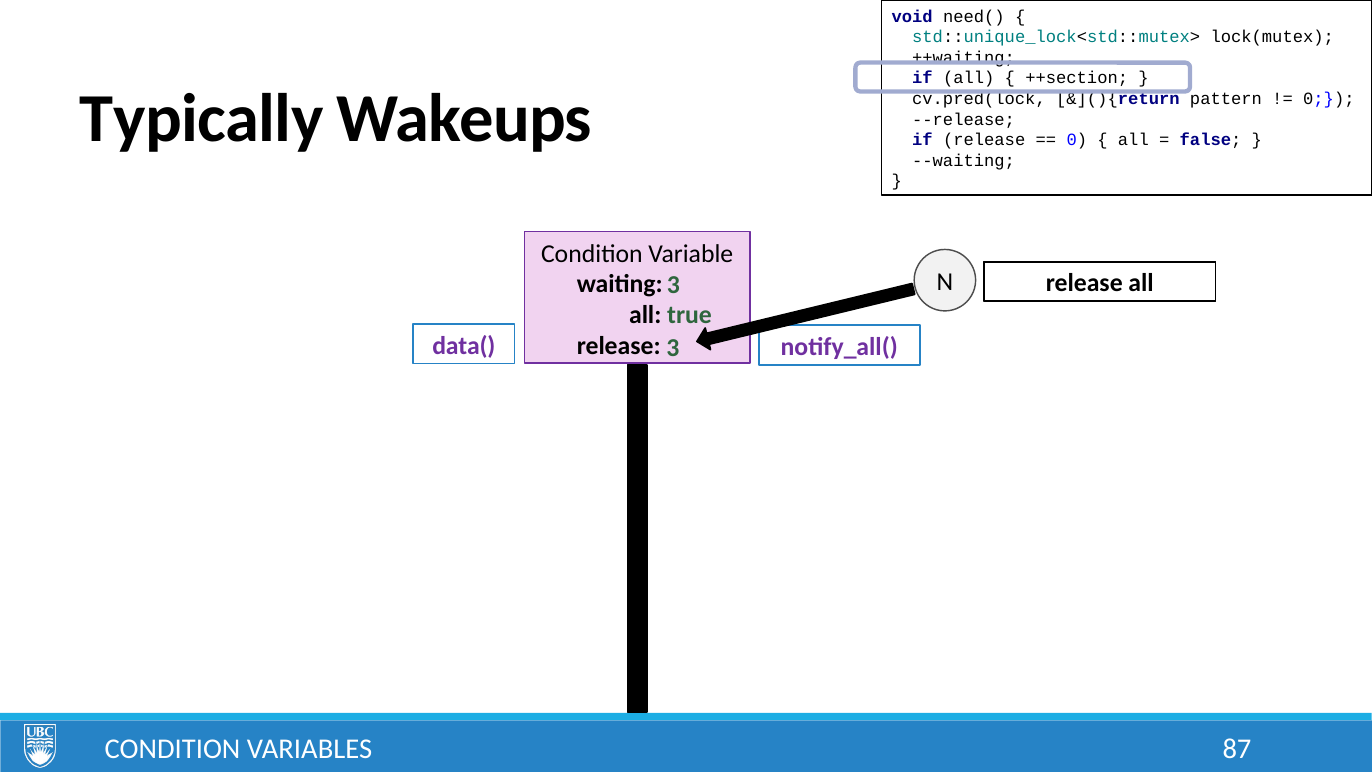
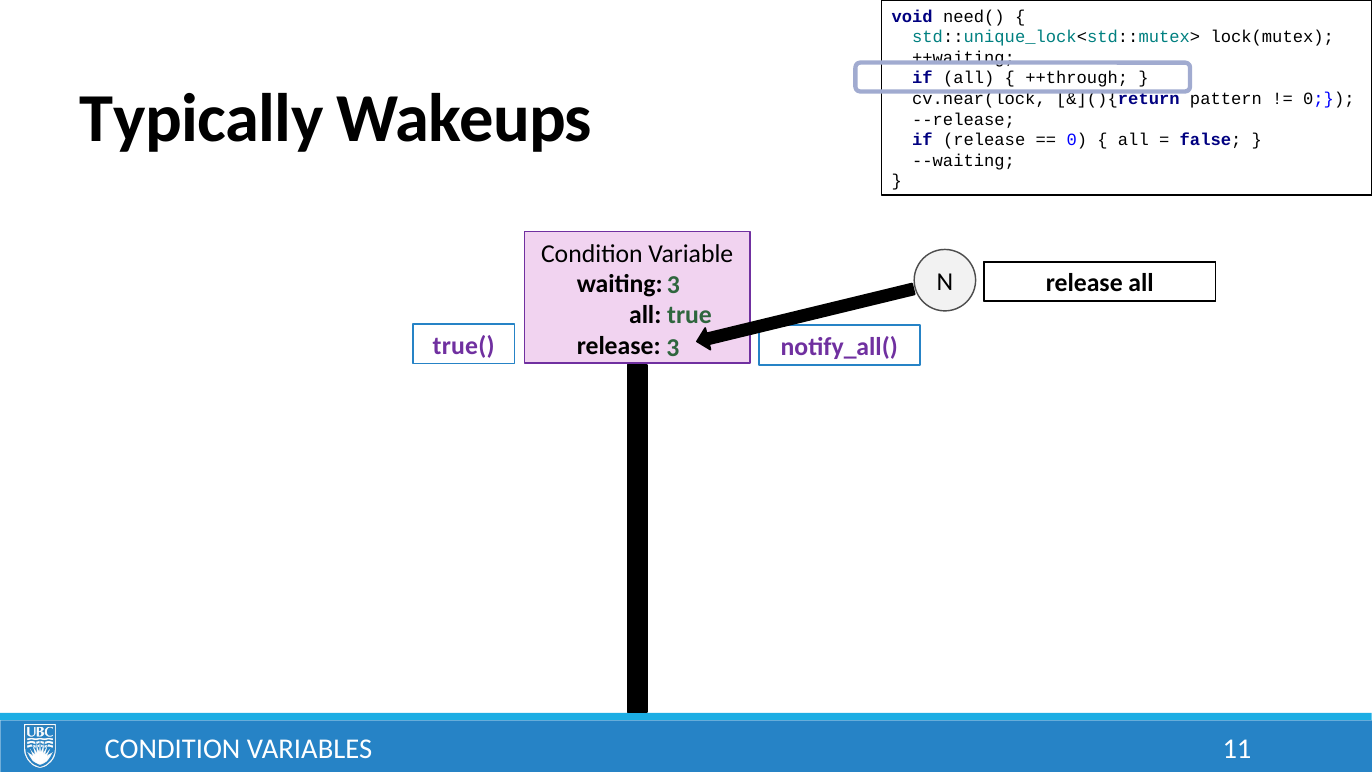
++section: ++section -> ++through (1077, 78)
cv.pred(lock: cv.pred(lock -> cv.near(lock (979, 99)
data(: data( -> true( (464, 345)
87: 87 -> 11 (1237, 749)
